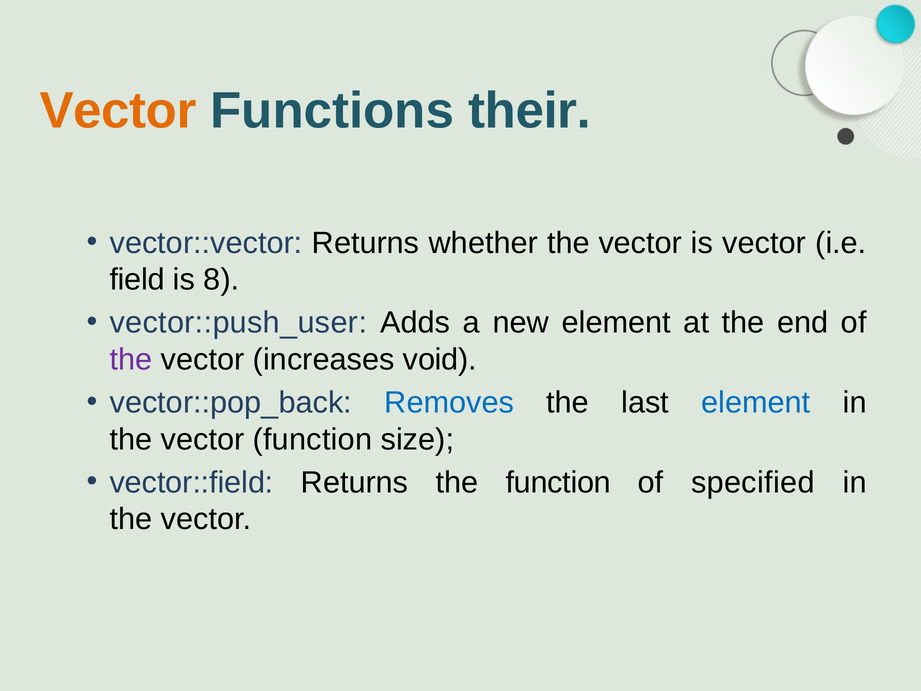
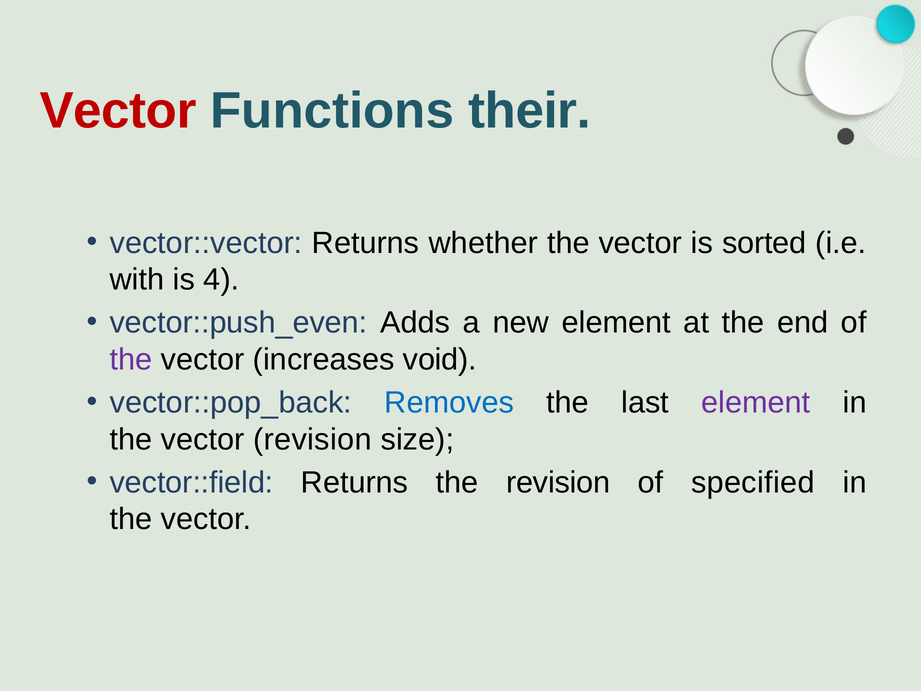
Vector colour: orange -> red (118, 111)
is vector: vector -> sorted (764, 243)
field: field -> with (137, 280)
8: 8 -> 4 (221, 280)
vector::push_user: vector::push_user -> vector::push_even (239, 323)
element colour: blue -> purple (756, 402)
vector function: function -> revision (312, 439)
the function: function -> revision (558, 482)
